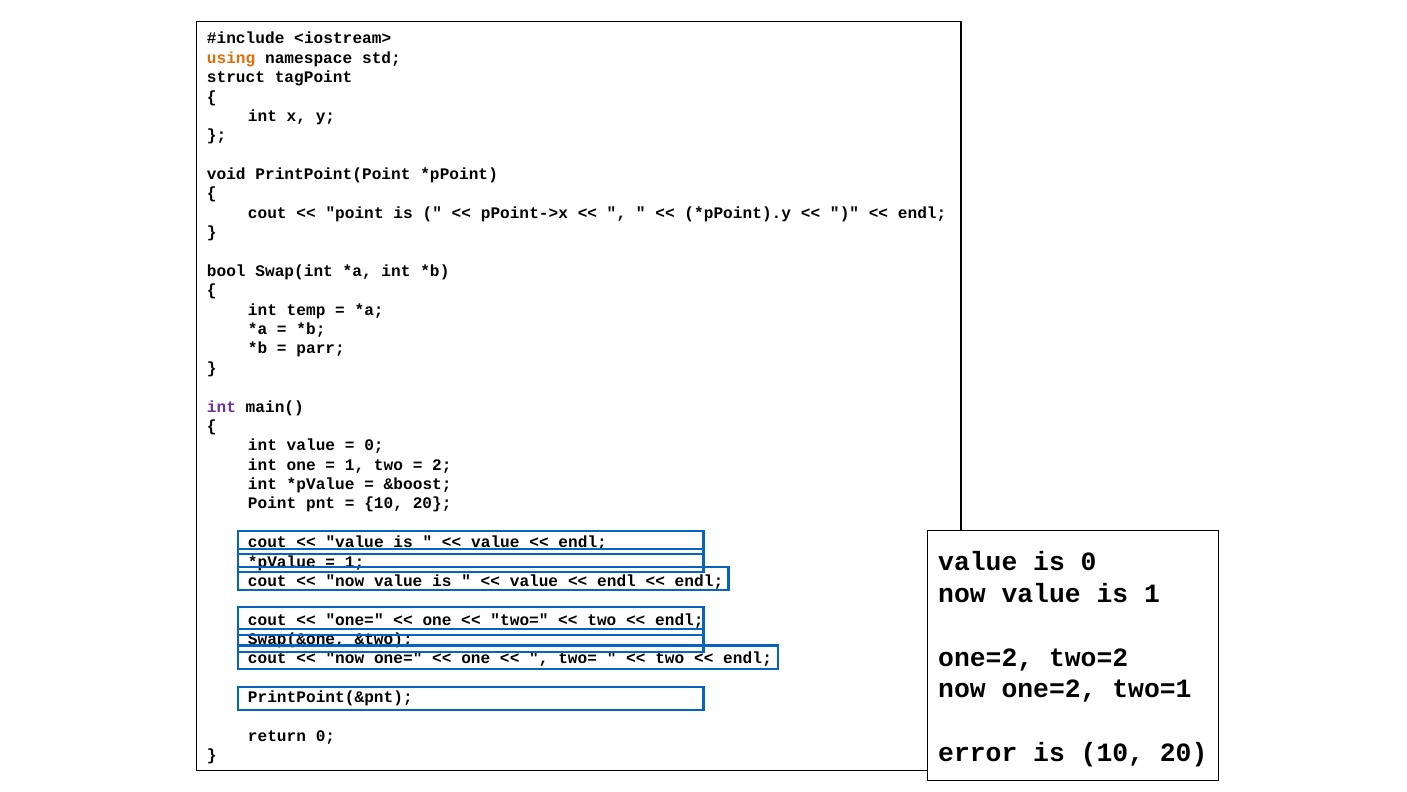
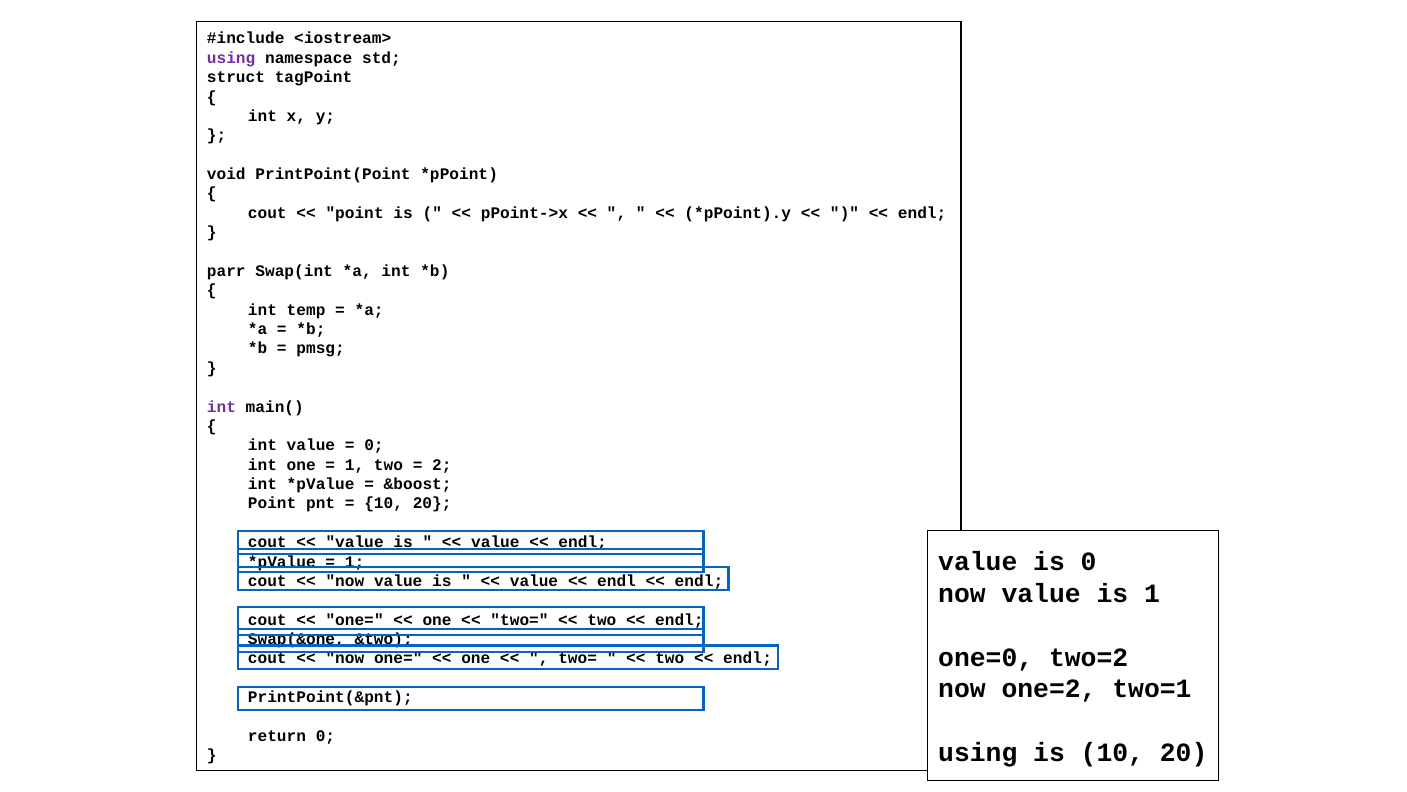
using colour: orange -> purple (231, 58)
bool: bool -> parr (226, 271)
parr: parr -> pmsg (321, 348)
one=2: one=2 -> one=0 (986, 657)
error: error -> using (978, 752)
